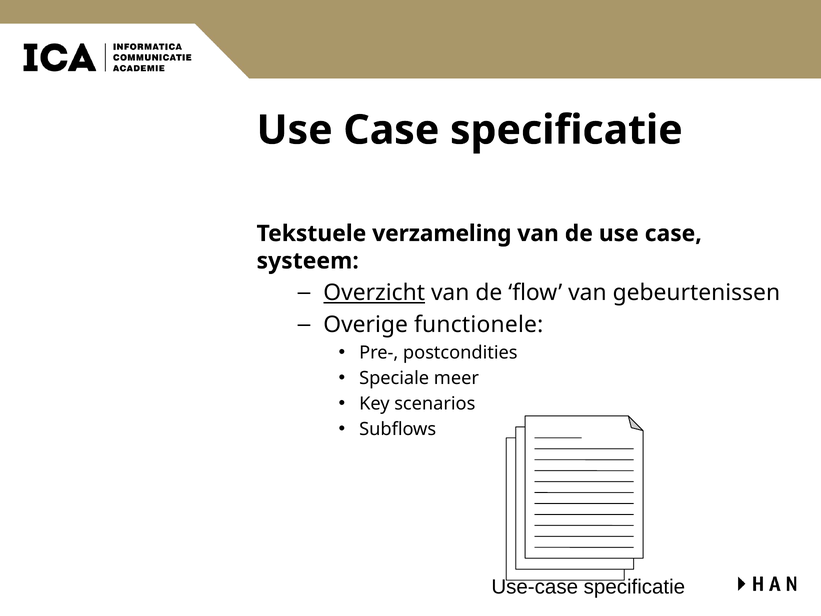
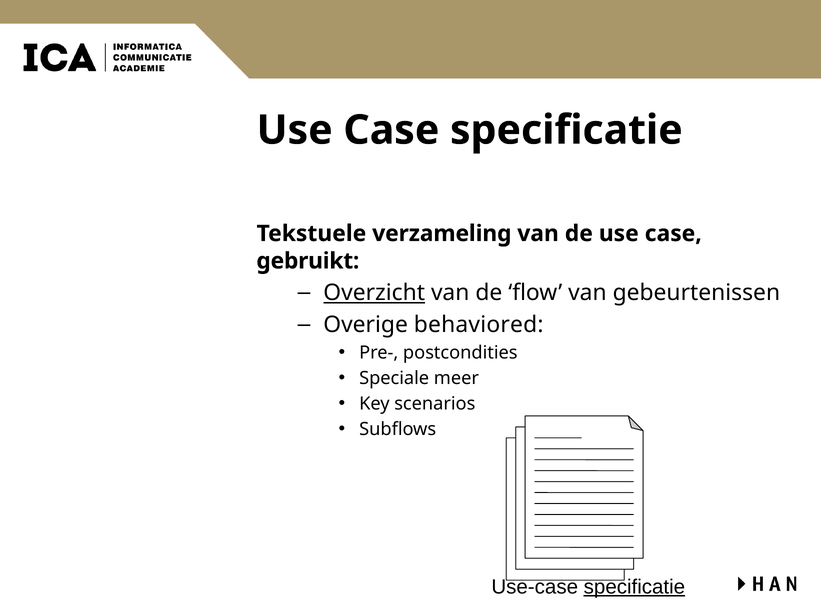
systeem: systeem -> gebruikt (308, 261)
functionele: functionele -> behaviored (479, 325)
specificatie underline: none -> present (634, 587)
